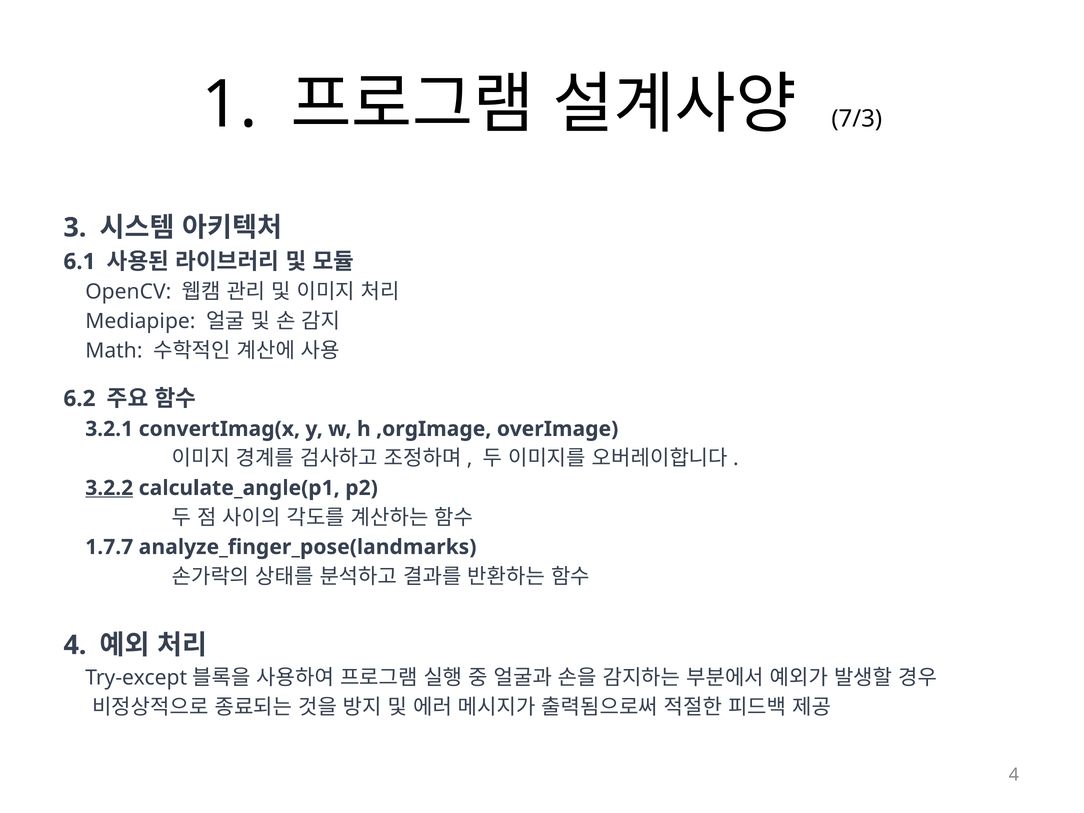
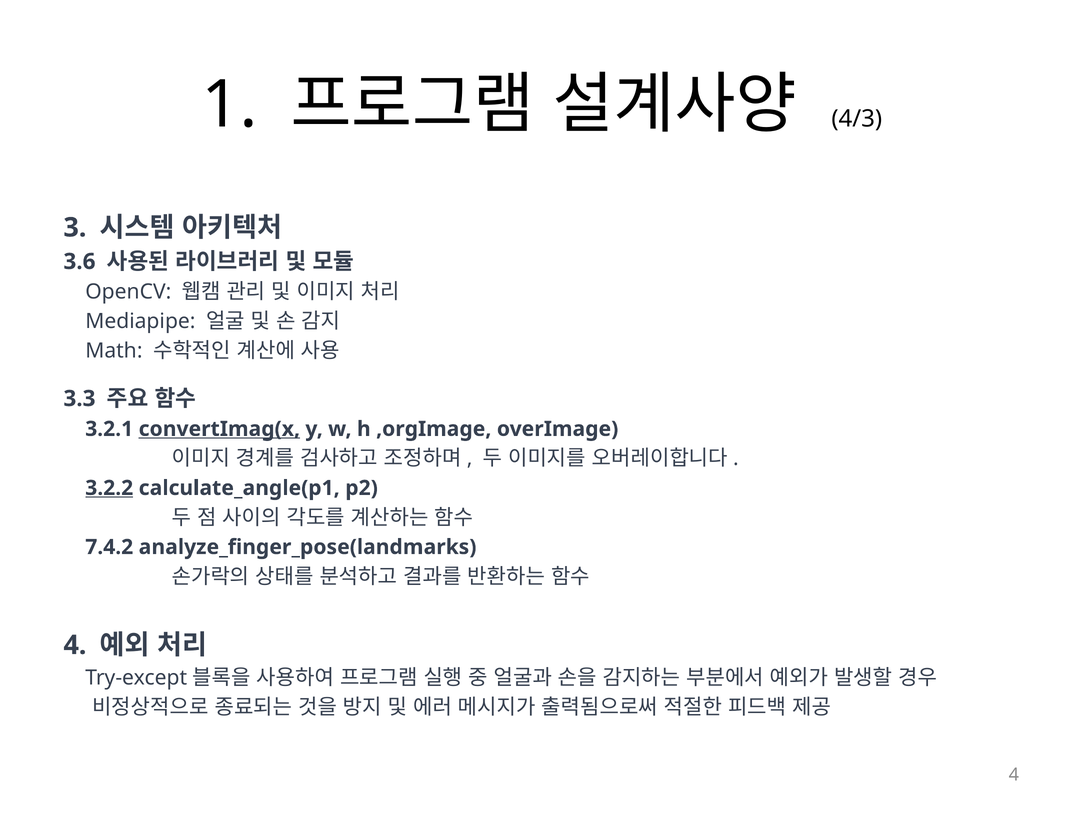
7/3: 7/3 -> 4/3 (857, 119)
6.1: 6.1 -> 3.6 (79, 262)
6.2: 6.2 -> 3.3 (79, 399)
convertImag(x underline: none -> present (219, 429)
1.7.7: 1.7.7 -> 7.4.2 (109, 547)
